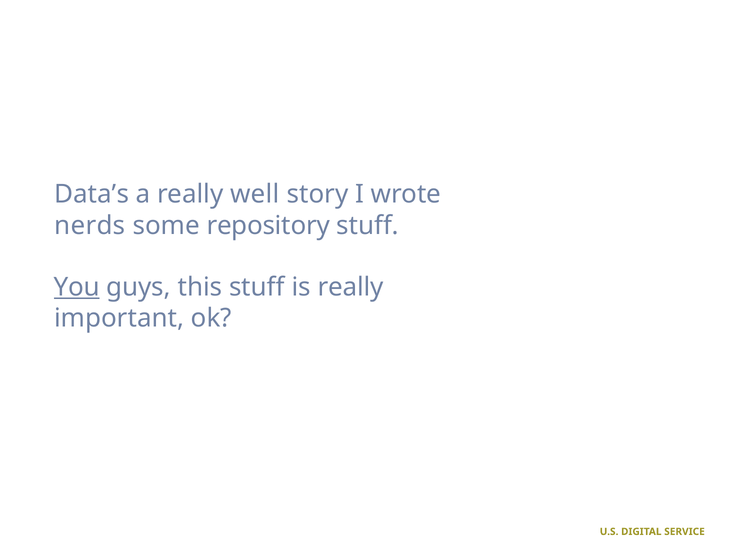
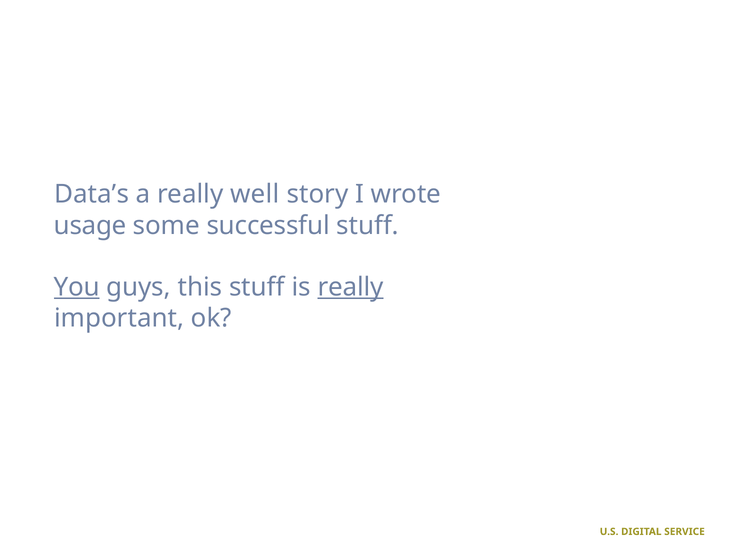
nerds: nerds -> usage (90, 225)
repository: repository -> successful (268, 225)
really underline: none -> present (351, 287)
